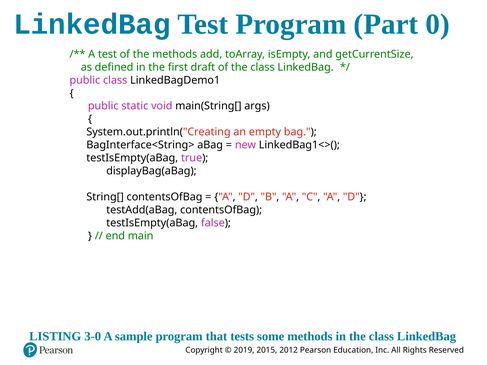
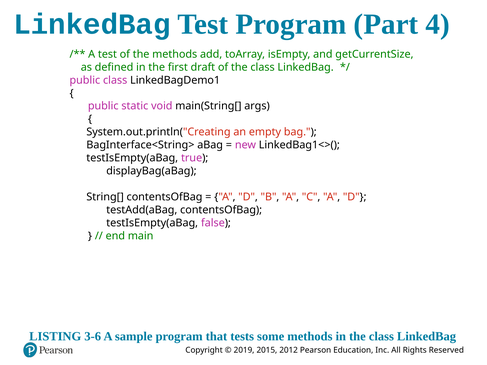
0: 0 -> 4 (438, 24)
3-0: 3-0 -> 3-6 (93, 337)
